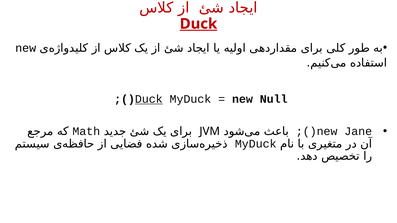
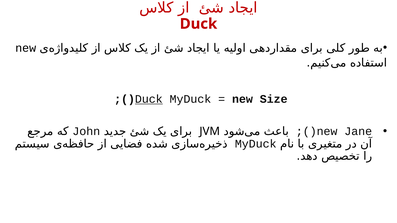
Duck underline: present -> none (198, 24)
Null: Null -> Size (274, 99)
Math: Math -> John (86, 131)
